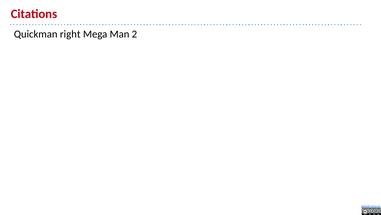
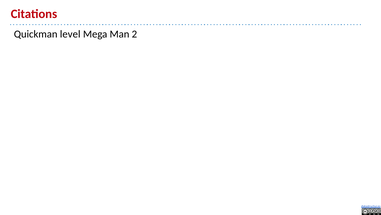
right: right -> level (70, 34)
